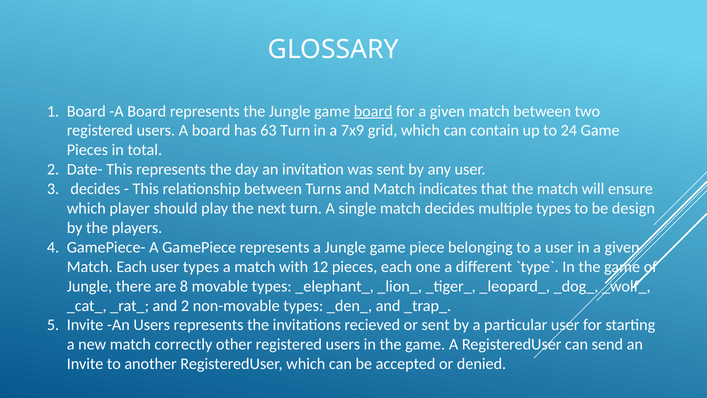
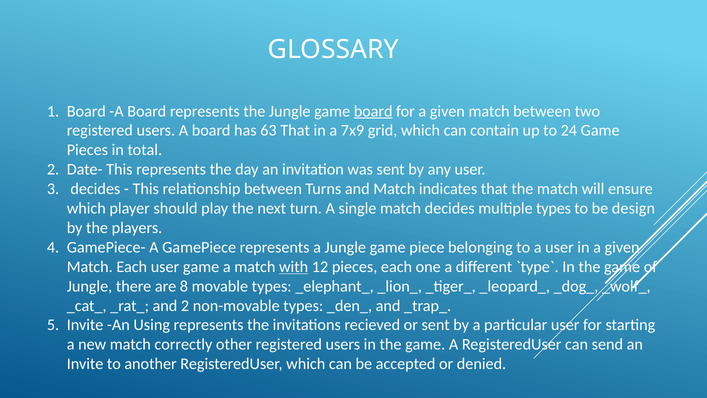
63 Turn: Turn -> That (295, 131)
user types: types -> game (201, 267)
with underline: none -> present (294, 267)
An Users: Users -> Using (152, 325)
